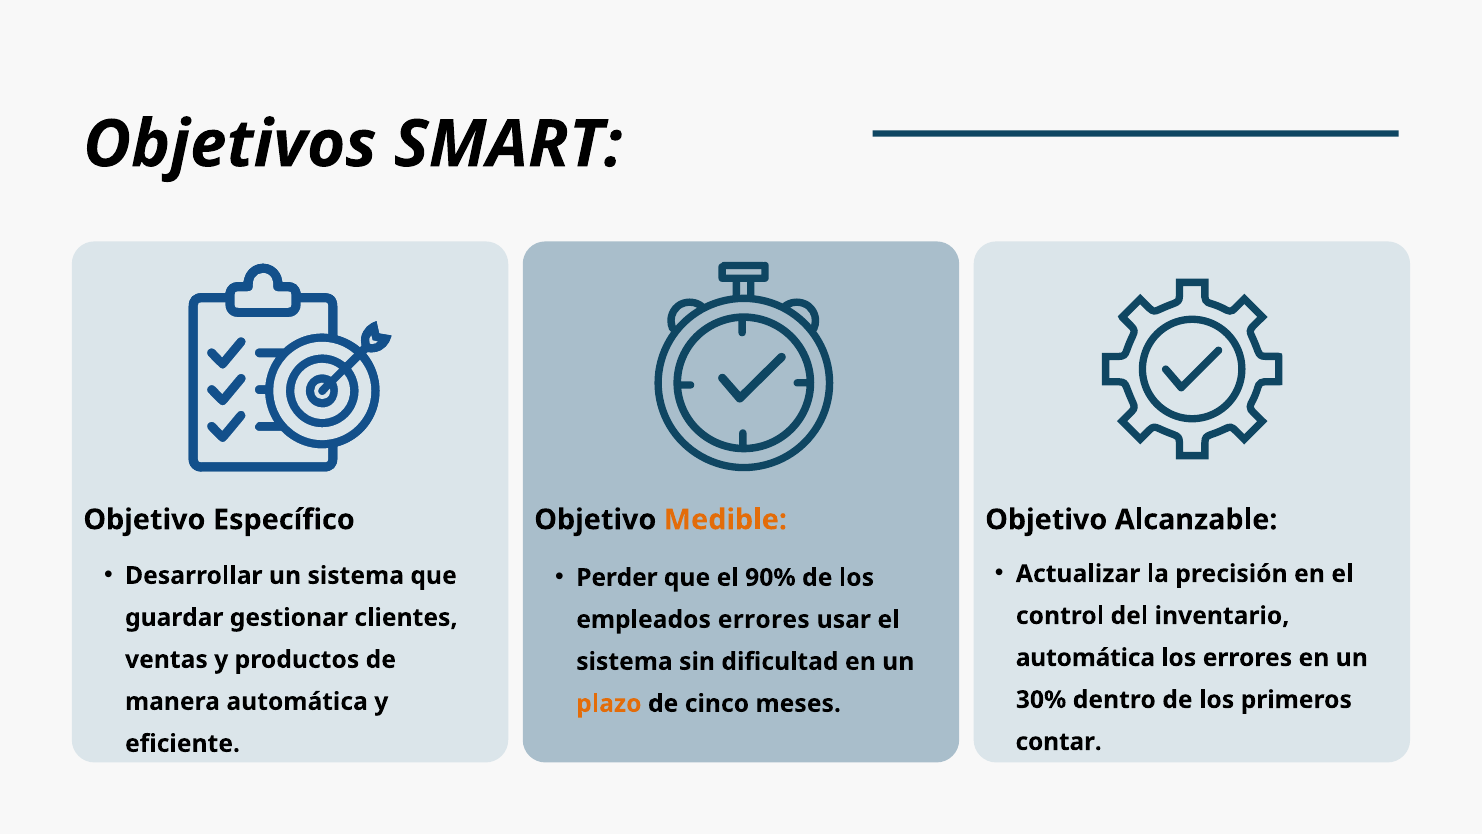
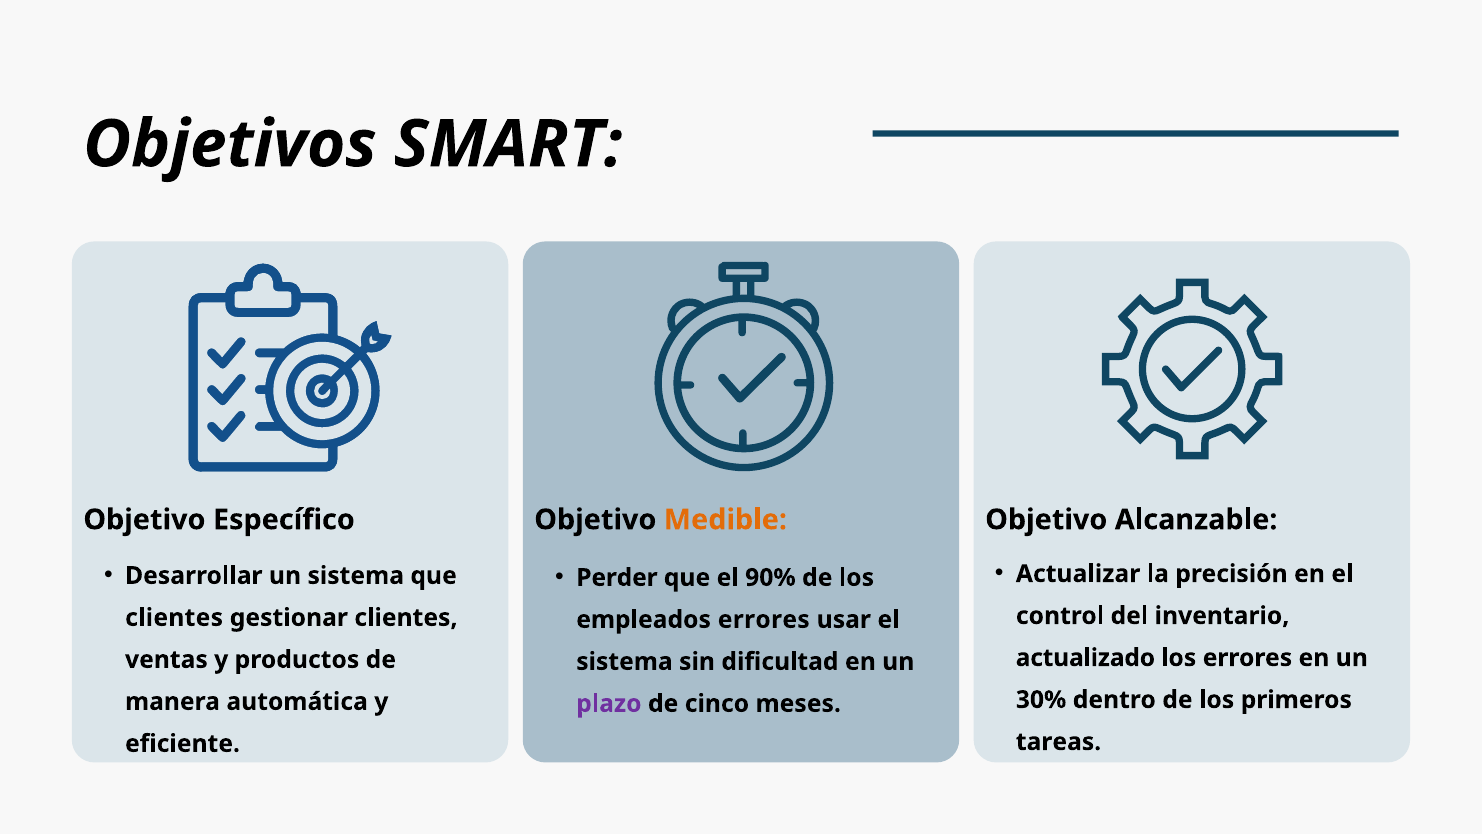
guardar: guardar -> clientes (174, 617)
automática: automática -> actualizado (1085, 658)
plazo colour: orange -> purple (609, 703)
contar: contar -> tareas (1058, 742)
